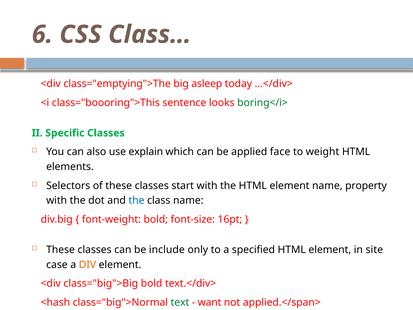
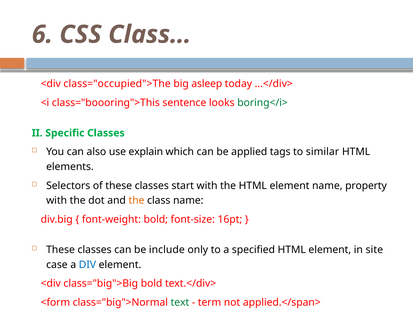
class="emptying">The: class="emptying">The -> class="occupied">The (117, 84)
face: face -> tags (280, 152)
weight: weight -> similar (323, 152)
the colour: blue -> orange (136, 200)
DIV colour: orange -> blue (87, 264)
<hash: <hash -> <form (55, 302)
want: want -> term (210, 302)
